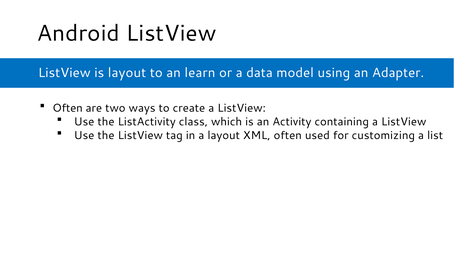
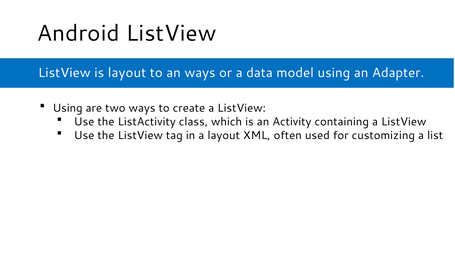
an learn: learn -> ways (200, 73)
Often: Often -> Using (68, 108)
